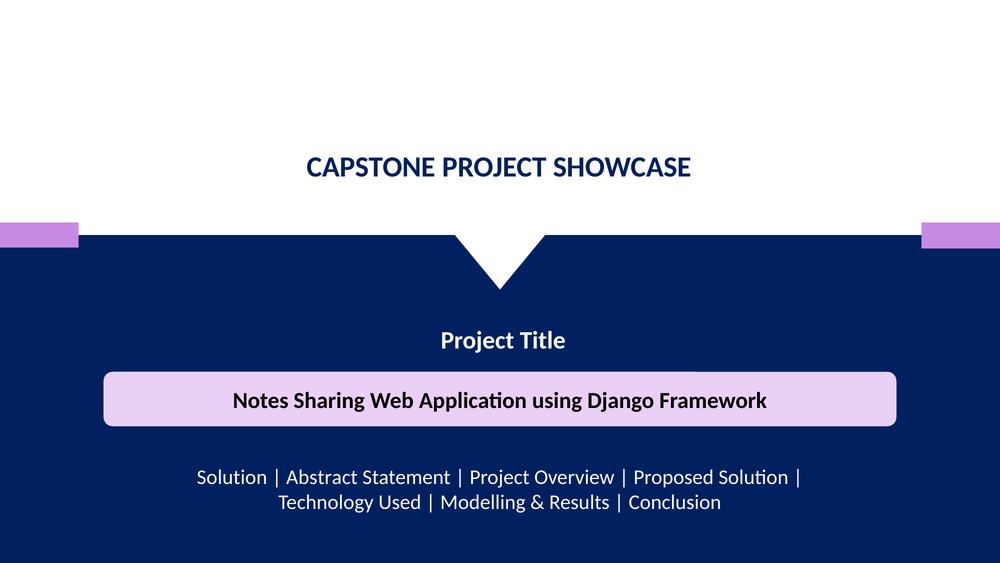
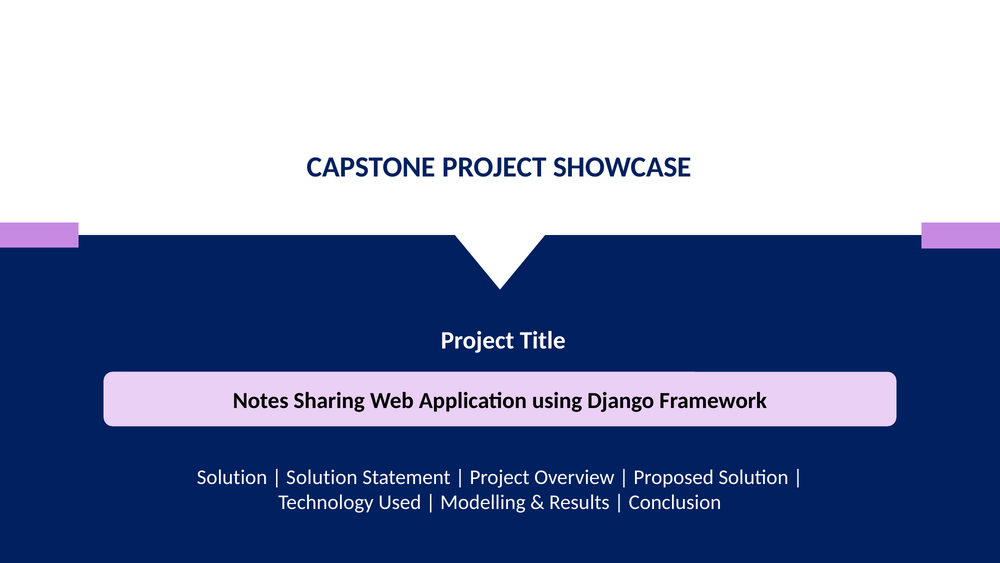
Abstract: Abstract -> Solution (322, 477)
